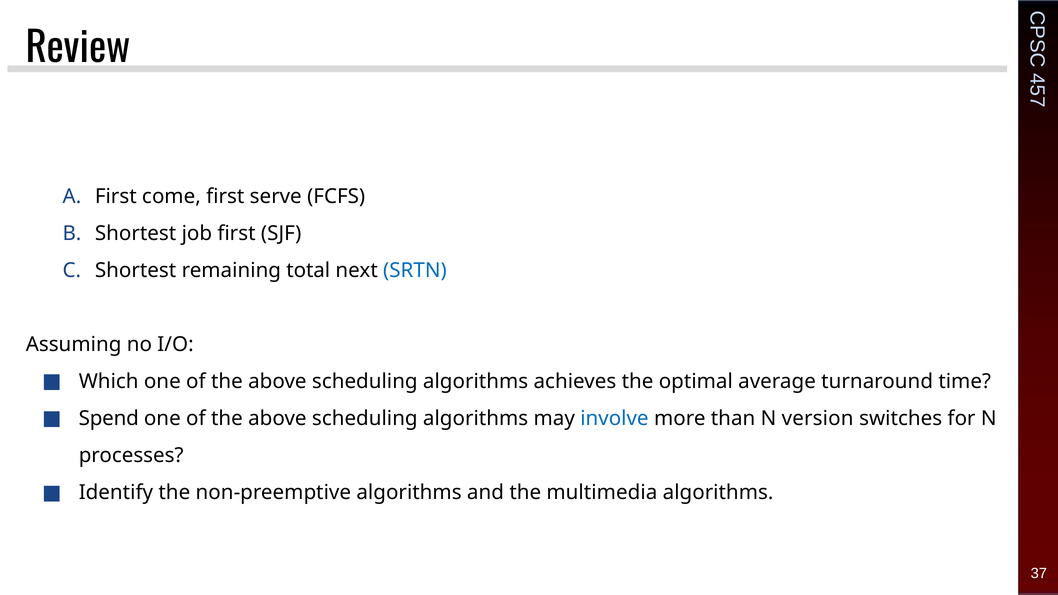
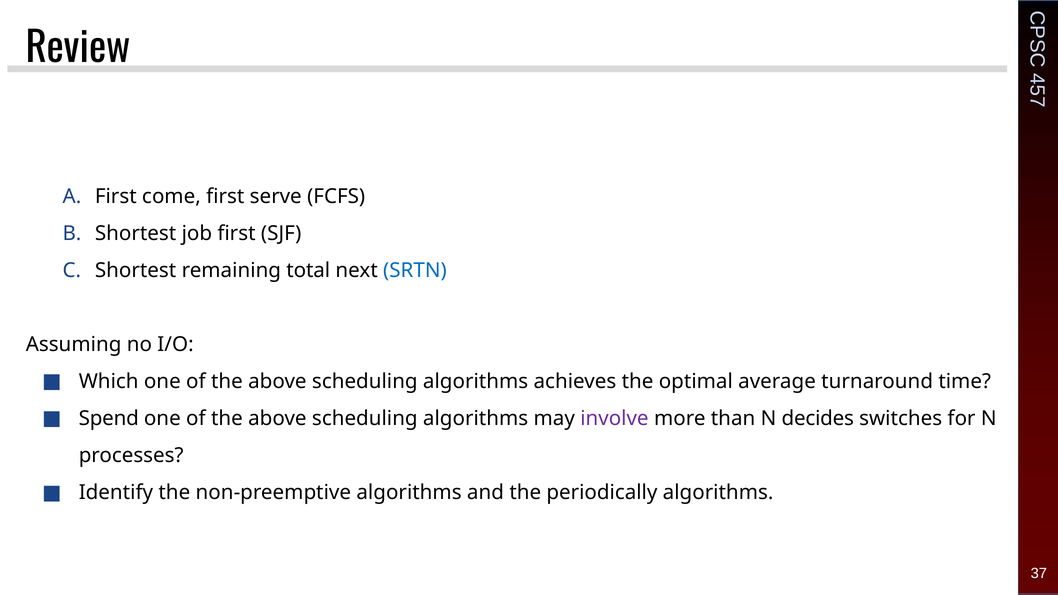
involve colour: blue -> purple (614, 419)
version: version -> decides (818, 419)
multimedia: multimedia -> periodically (602, 493)
